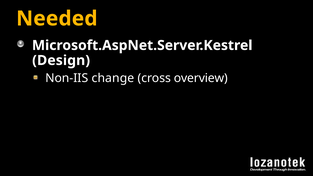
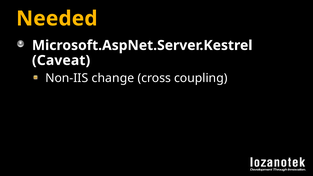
Design: Design -> Caveat (61, 60)
overview: overview -> coupling (201, 78)
